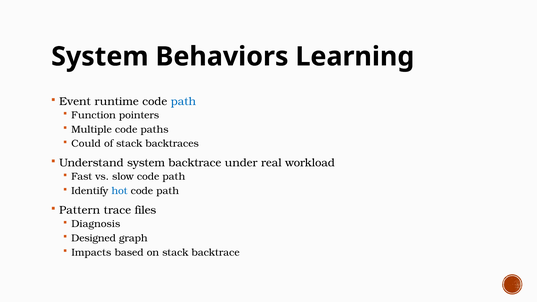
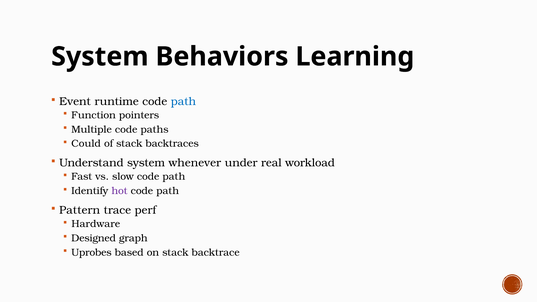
system backtrace: backtrace -> whenever (195, 163)
hot colour: blue -> purple (120, 191)
files: files -> perf (145, 210)
Diagnosis: Diagnosis -> Hardware (96, 224)
Impacts: Impacts -> Uprobes (91, 252)
